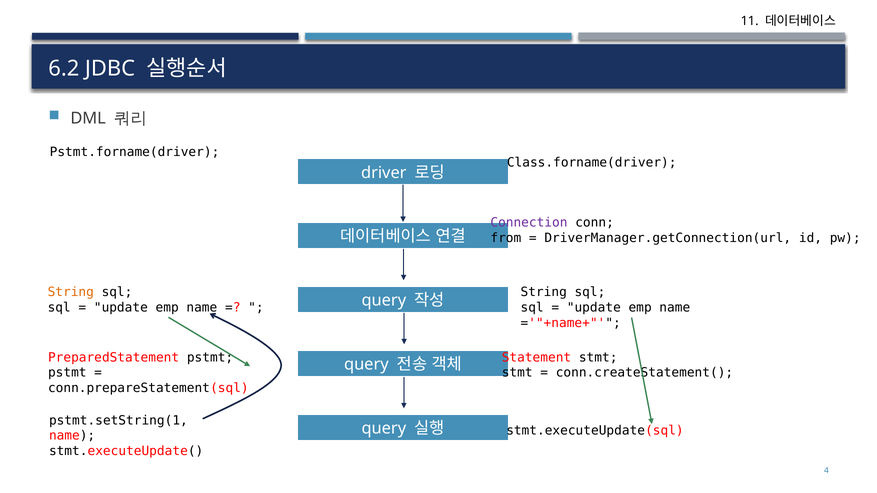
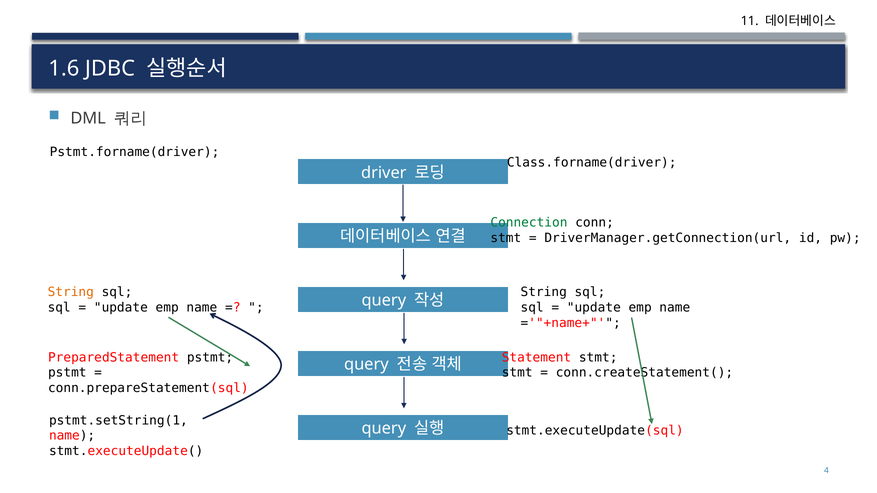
6.2: 6.2 -> 1.6 (64, 69)
Connection colour: purple -> green (529, 223)
from: from -> stmt (506, 238)
